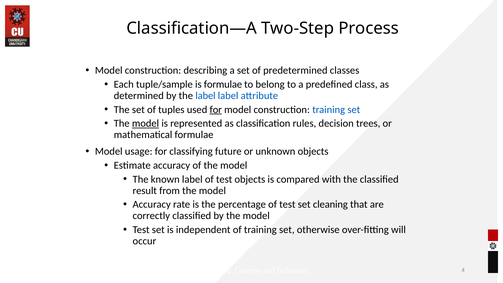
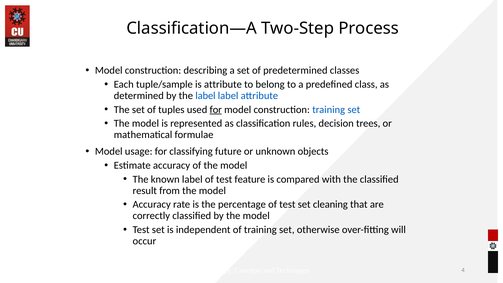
is formulae: formulae -> attribute (223, 84)
model underline: present -> none (145, 123)
test objects: objects -> feature (250, 179)
